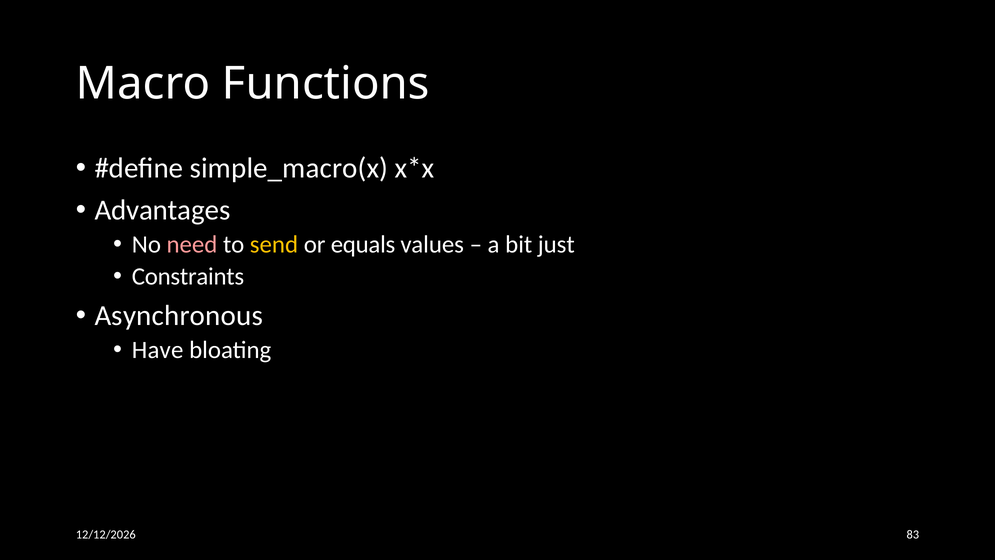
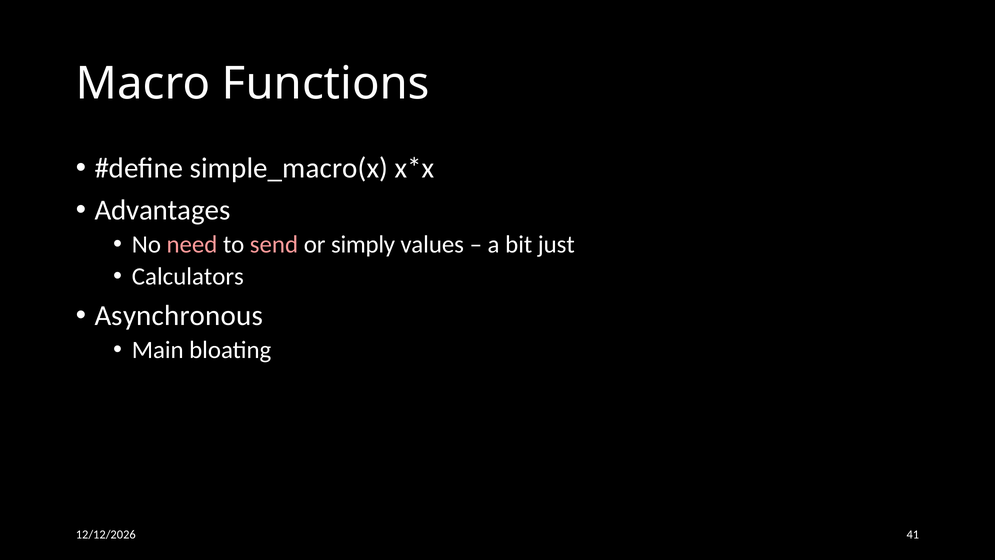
send colour: yellow -> pink (274, 244)
equals: equals -> simply (363, 244)
Constraints: Constraints -> Calculators (188, 276)
Have: Have -> Main (158, 350)
83: 83 -> 41 (913, 534)
